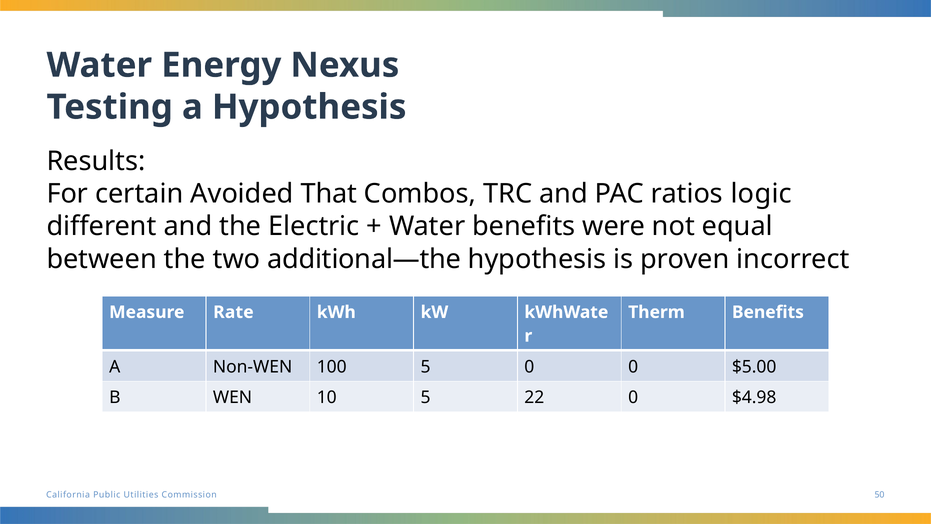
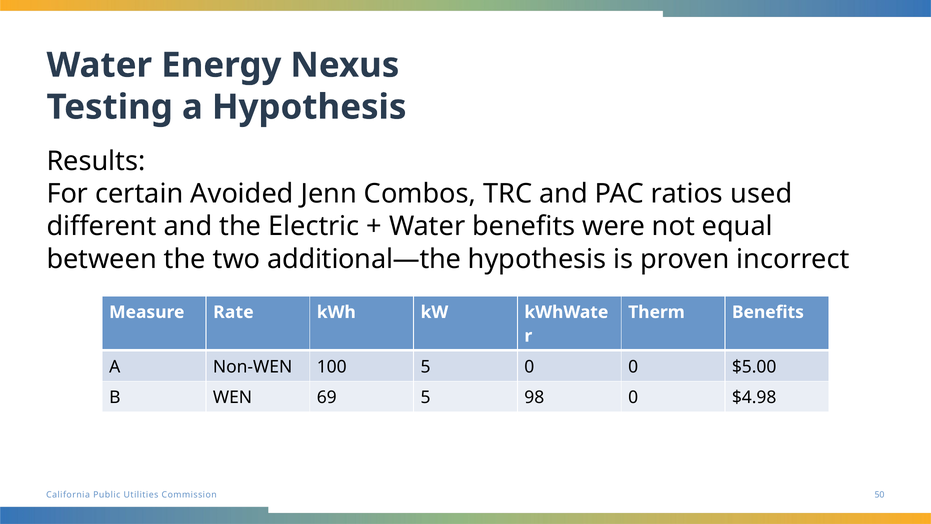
That: That -> Jenn (329, 194)
logic: logic -> used (761, 194)
10: 10 -> 69 (327, 397)
22: 22 -> 98 (534, 397)
